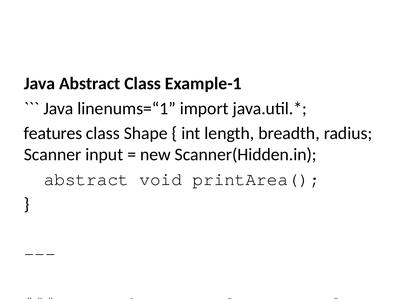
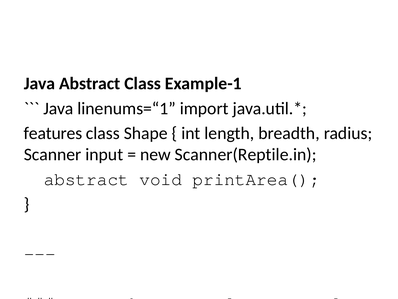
Scanner(Hidden.in: Scanner(Hidden.in -> Scanner(Reptile.in (246, 154)
